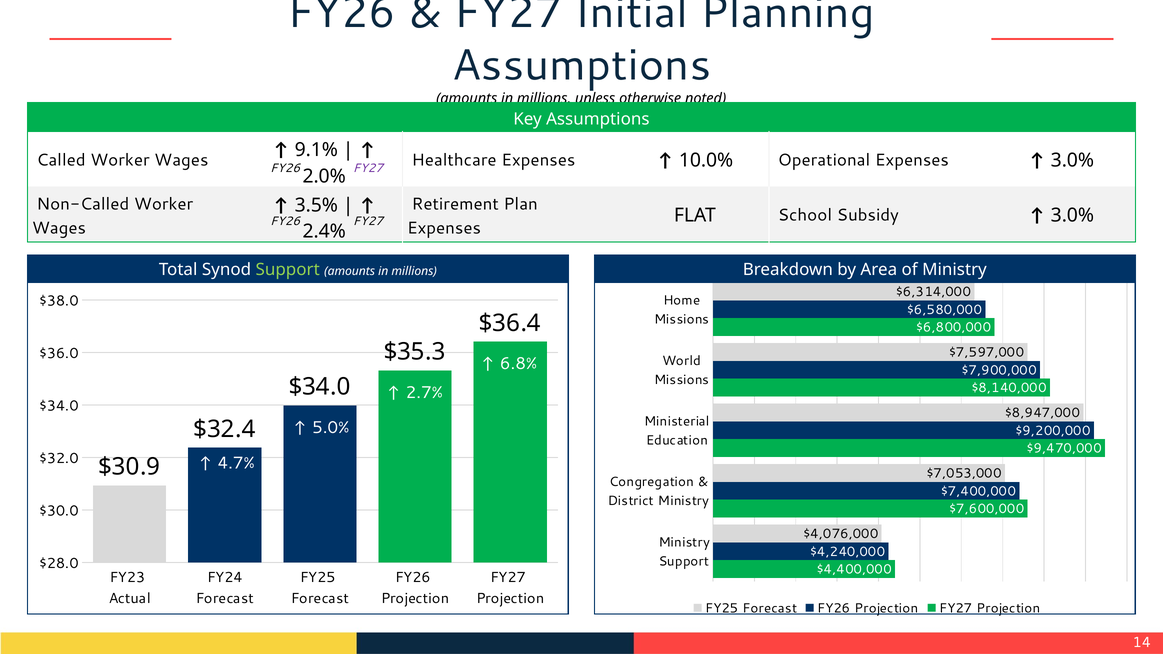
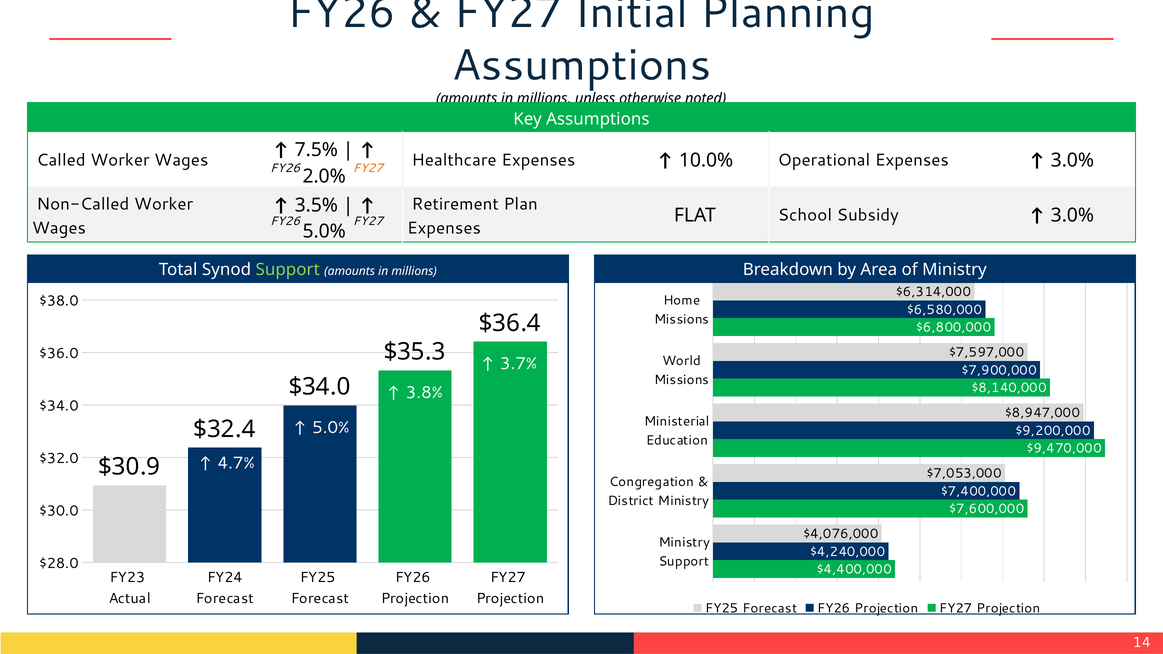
9.1%: 9.1% -> 7.5% (316, 150)
FY27 colour: purple -> orange (368, 168)
2.4%: 2.4% -> 5.0% (324, 232)
6.8%: 6.8% -> 3.7% (518, 364)
2.7%: 2.7% -> 3.8% (424, 393)
